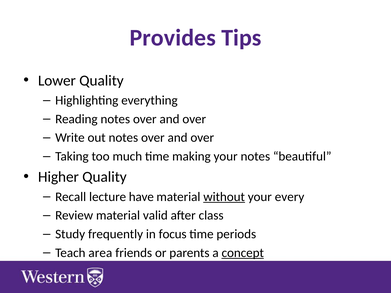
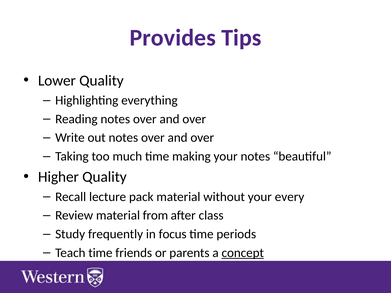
have: have -> pack (141, 197)
without underline: present -> none (224, 197)
valid: valid -> from (155, 216)
Teach area: area -> time (100, 253)
